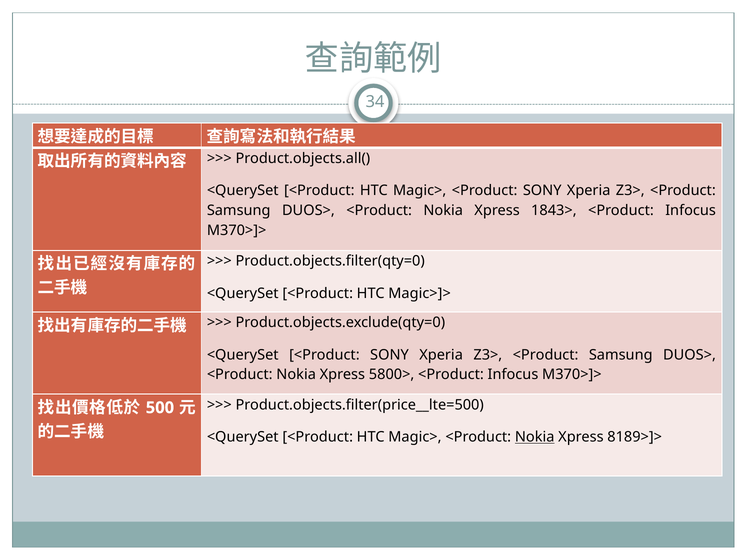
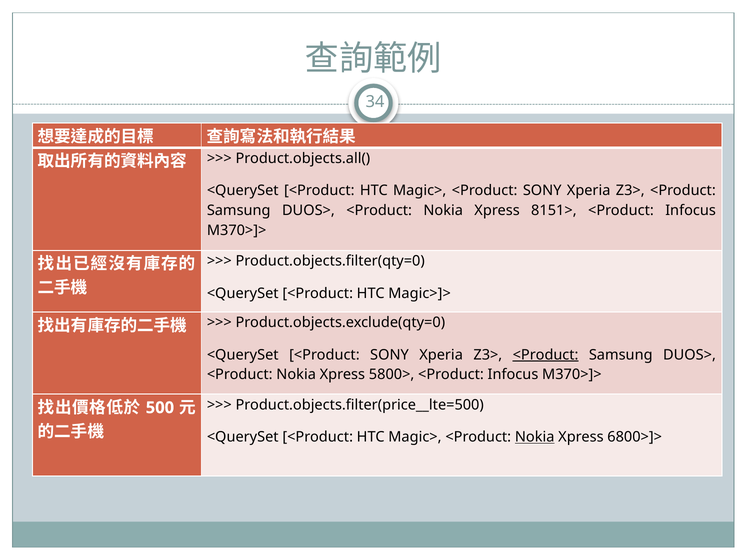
1843>: 1843> -> 8151> (554, 211)
<Product underline: none -> present (546, 355)
8189>]>: 8189>]> -> 6800>]> (635, 437)
